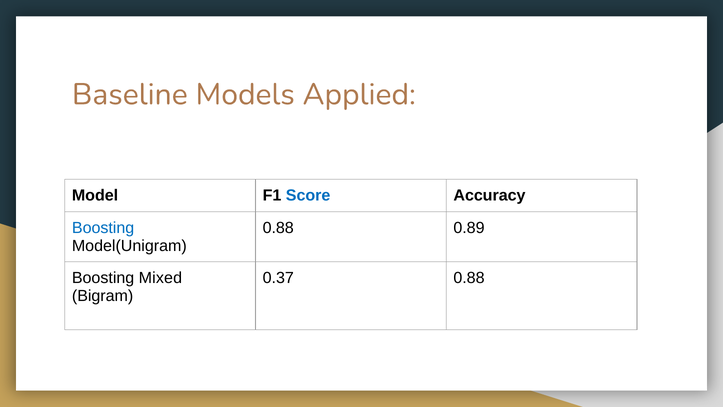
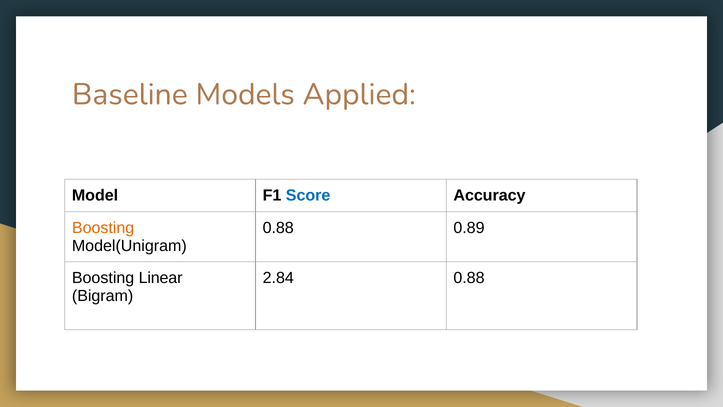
Boosting colour: blue -> orange (103, 228)
Mixed: Mixed -> Linear (161, 278)
0.37: 0.37 -> 2.84 (278, 278)
